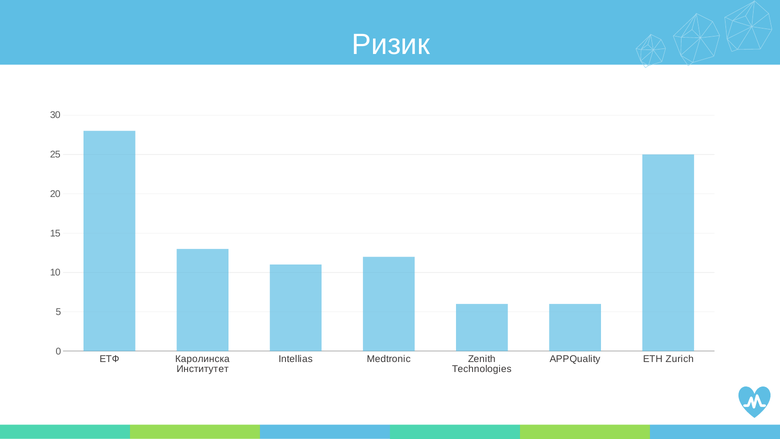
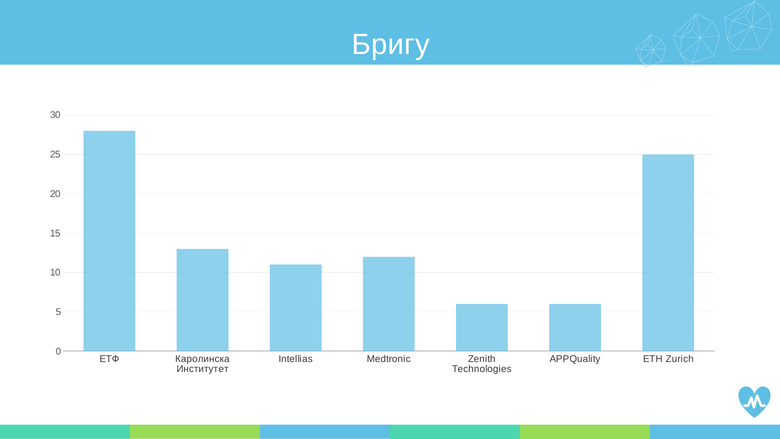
Ризик: Ризик -> Бригу (391, 45)
